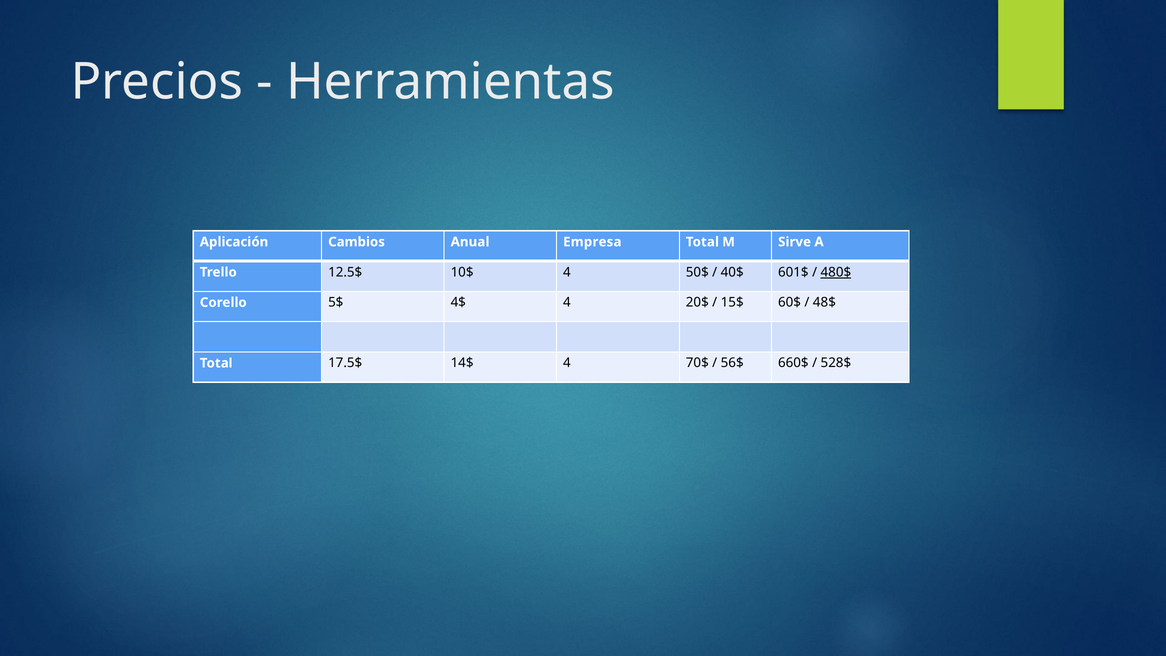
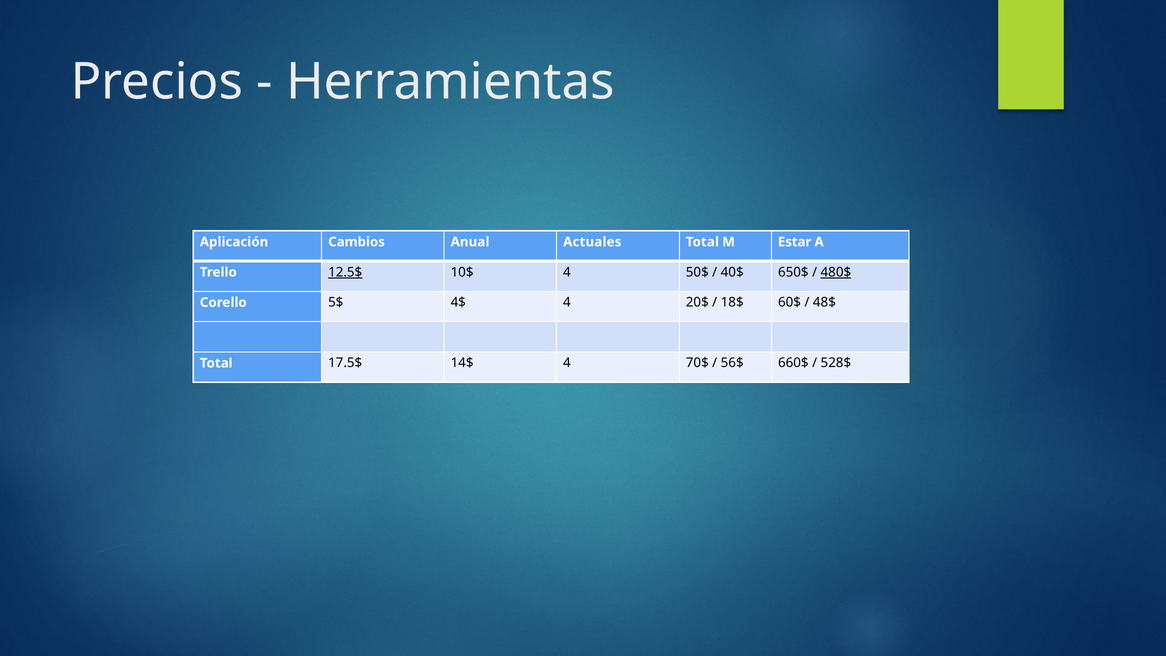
Empresa: Empresa -> Actuales (592, 242)
Sirve: Sirve -> Estar (795, 242)
12.5$ underline: none -> present (345, 272)
601$: 601$ -> 650$ (793, 272)
15$: 15$ -> 18$ (732, 302)
